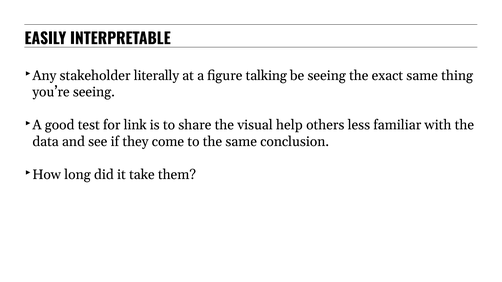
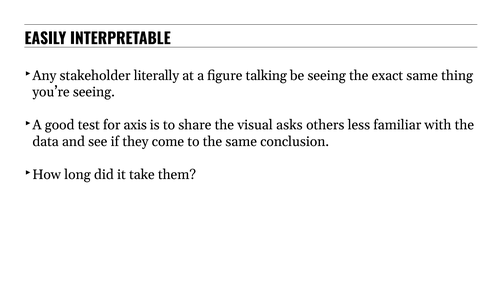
link: link -> axis (135, 125)
help: help -> asks (289, 125)
